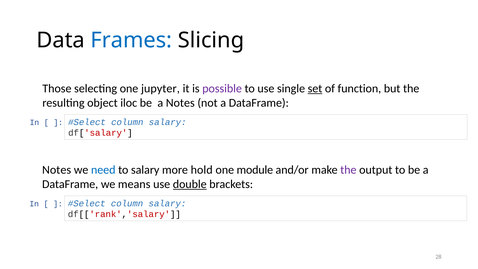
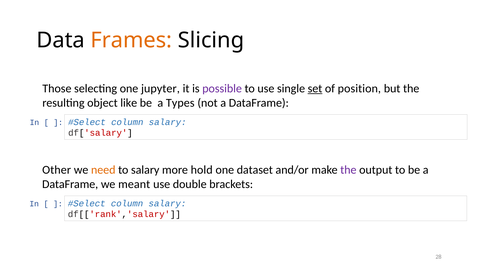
Frames colour: blue -> orange (131, 40)
function: function -> position (359, 89)
iloc: iloc -> like (129, 103)
a Notes: Notes -> Types (180, 103)
Notes: Notes -> Other (57, 170)
need colour: blue -> orange (103, 170)
module: module -> dataset (255, 170)
means: means -> meant (134, 184)
double underline: present -> none (190, 184)
